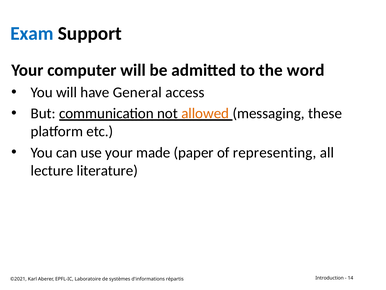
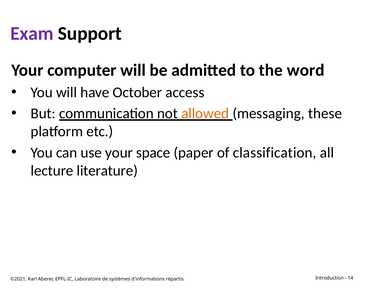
Exam colour: blue -> purple (32, 34)
General: General -> October (137, 92)
made: made -> space (153, 152)
representing: representing -> classification (275, 152)
